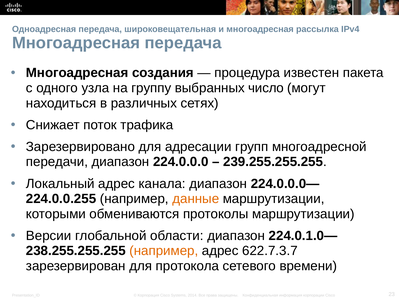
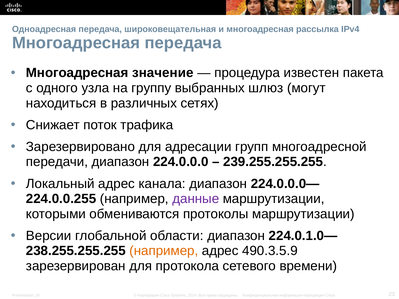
создания: создания -> значение (163, 73)
число: число -> шлюз (266, 88)
данные colour: orange -> purple (196, 199)
622.7.3.7: 622.7.3.7 -> 490.3.5.9 (270, 251)
